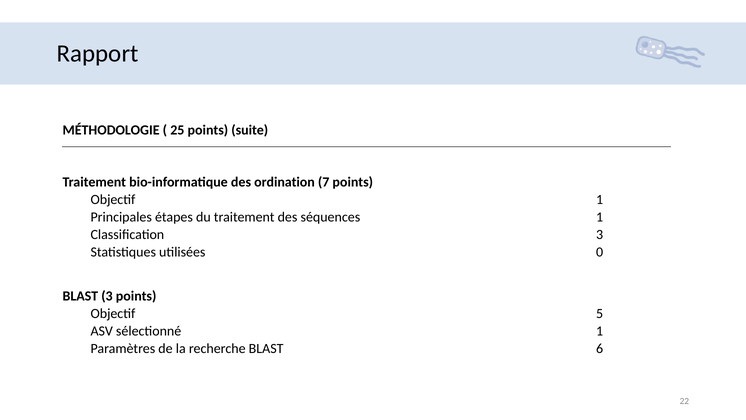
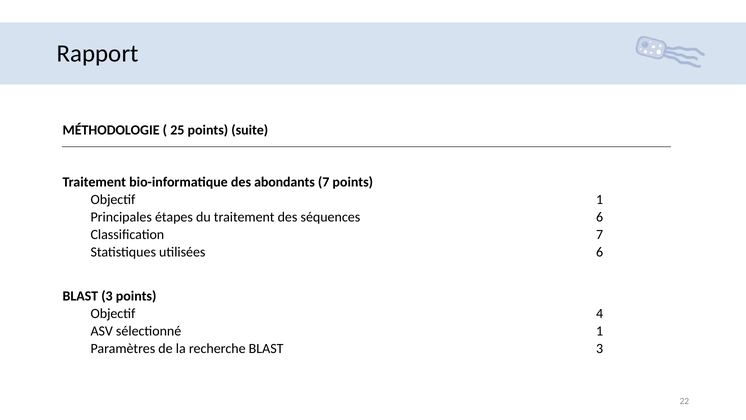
ordination: ordination -> abondants (285, 182)
séquences 1: 1 -> 6 (600, 217)
Classification 3: 3 -> 7 (600, 235)
utilisées 0: 0 -> 6 (600, 252)
5: 5 -> 4 (600, 313)
recherche BLAST 6: 6 -> 3 (600, 348)
